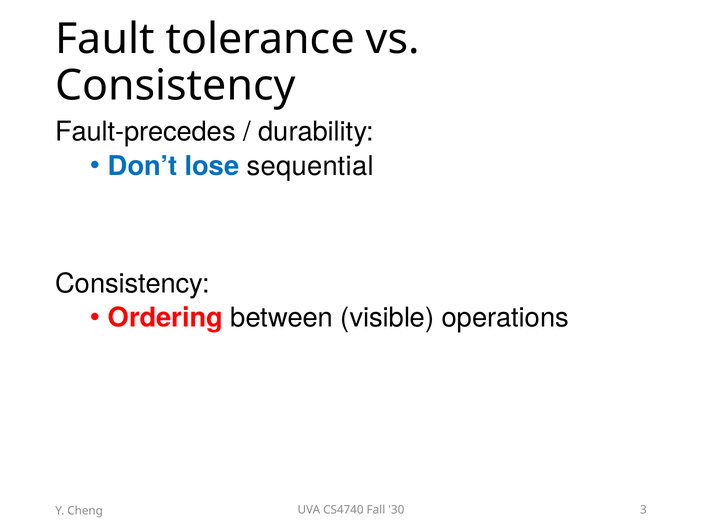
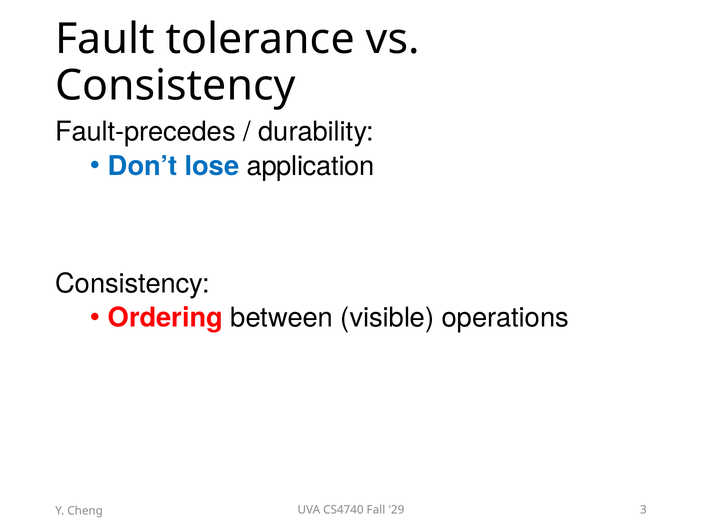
sequential: sequential -> application (310, 166)
30: 30 -> 29 (396, 510)
